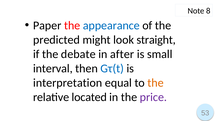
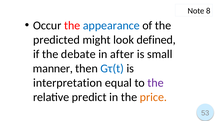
Paper: Paper -> Occur (47, 25)
straight: straight -> defined (156, 40)
interval: interval -> manner (53, 68)
the colour: orange -> purple (156, 83)
located: located -> predict (89, 97)
price colour: purple -> orange (153, 97)
